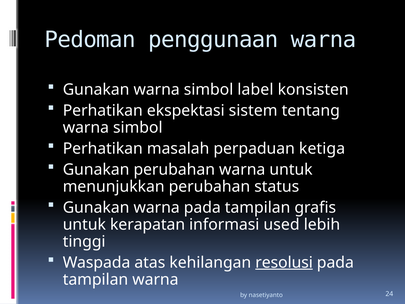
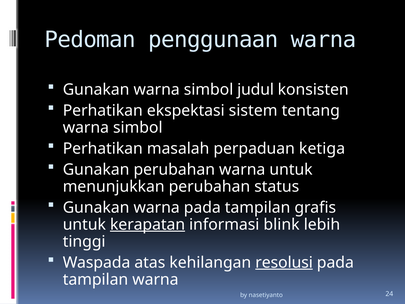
label: label -> judul (256, 89)
kerapatan underline: none -> present (148, 224)
used: used -> blink (282, 224)
